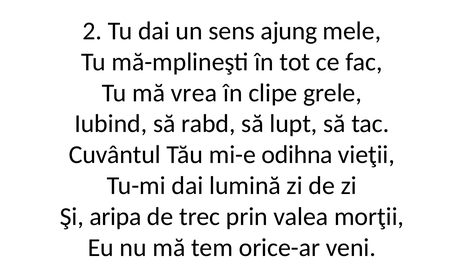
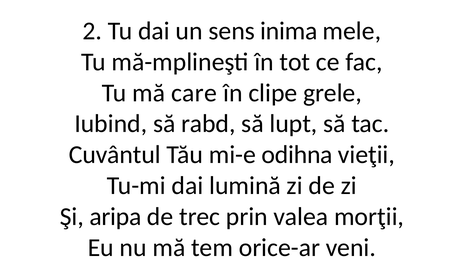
ajung: ajung -> inima (289, 31)
vrea: vrea -> care (194, 93)
